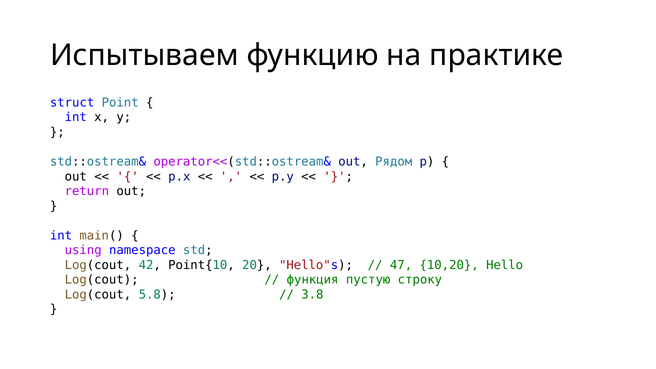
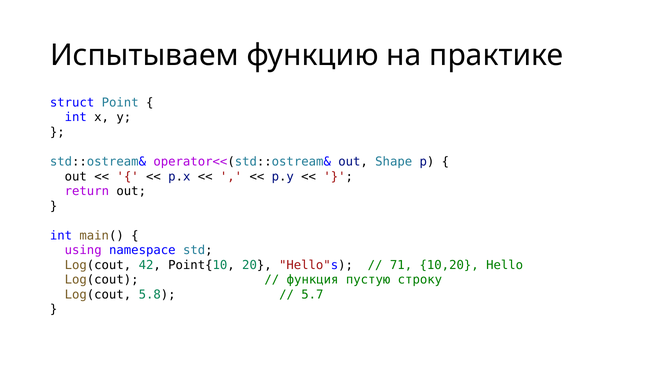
Рядом: Рядом -> Shape (394, 162)
47: 47 -> 71 (401, 265)
3.8: 3.8 -> 5.7 (312, 295)
